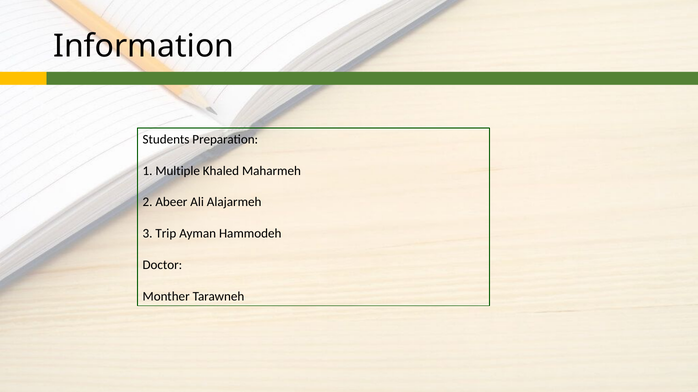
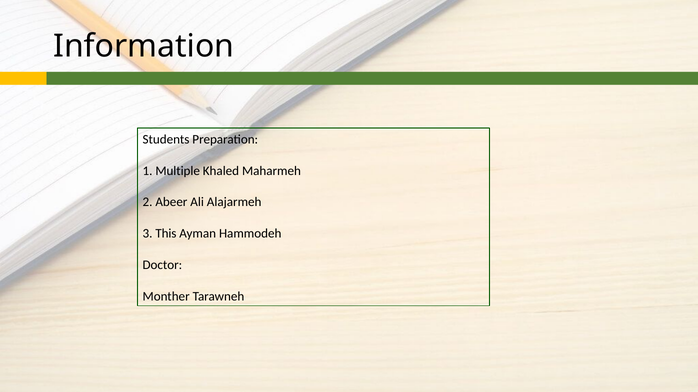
Trip: Trip -> This (166, 234)
